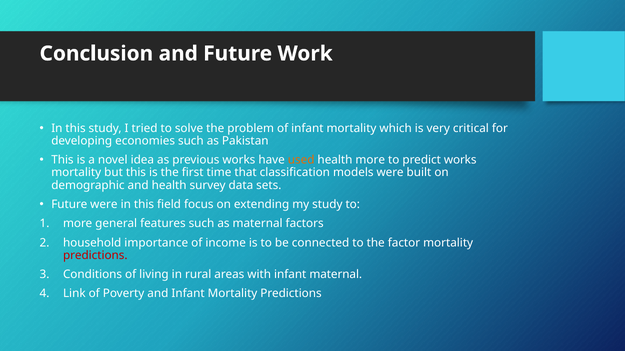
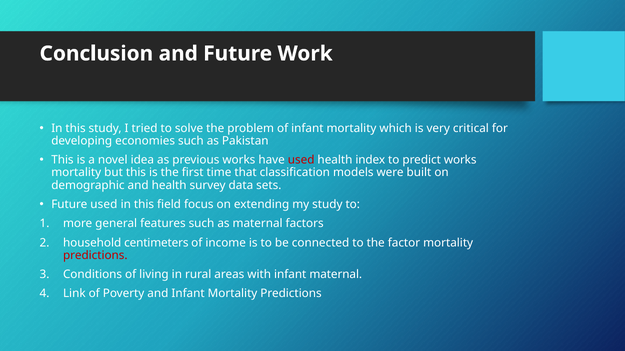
used colour: orange -> red (301, 160)
health more: more -> index (370, 160)
Future were: were -> used (104, 205)
importance: importance -> centimeters (156, 243)
